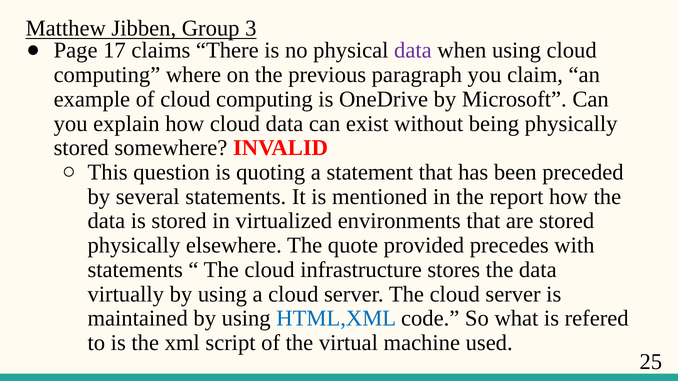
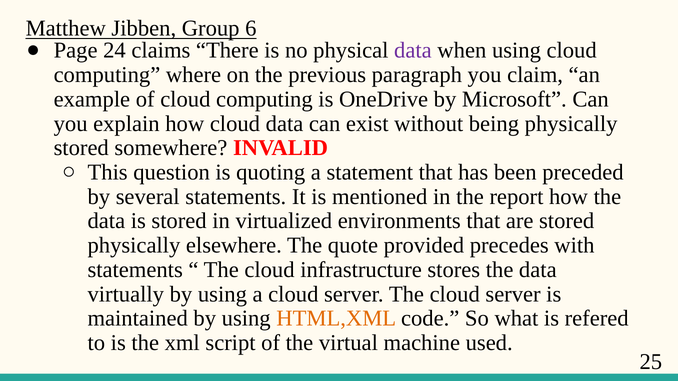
3: 3 -> 6 (251, 28)
17: 17 -> 24 (114, 50)
HTML,XML colour: blue -> orange (336, 319)
